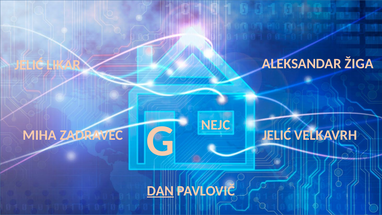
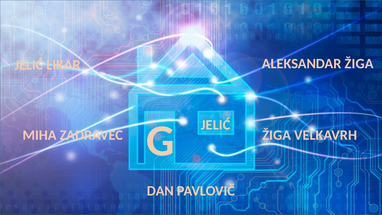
NEJC: NEJC -> JELIĆ (216, 125)
ZADRAVEC JELIĆ: JELIĆ -> ŽIGA (277, 135)
DAN underline: present -> none (160, 191)
